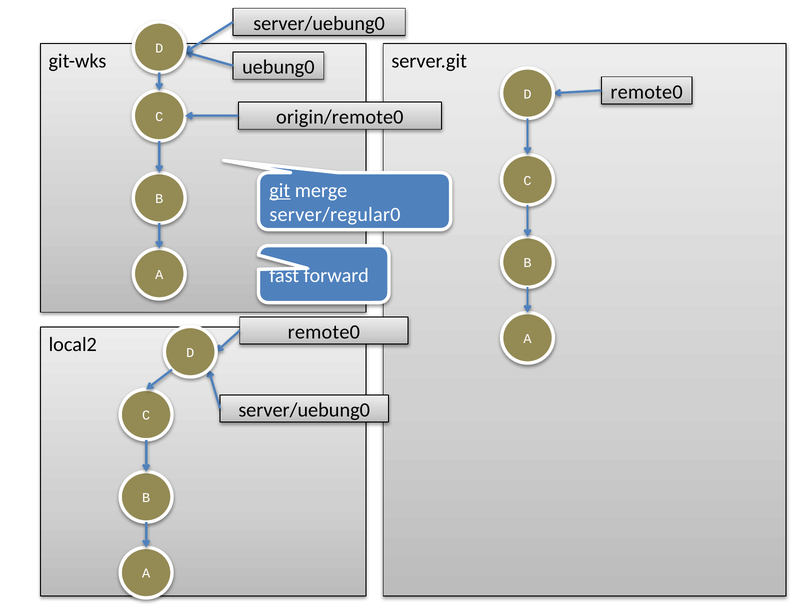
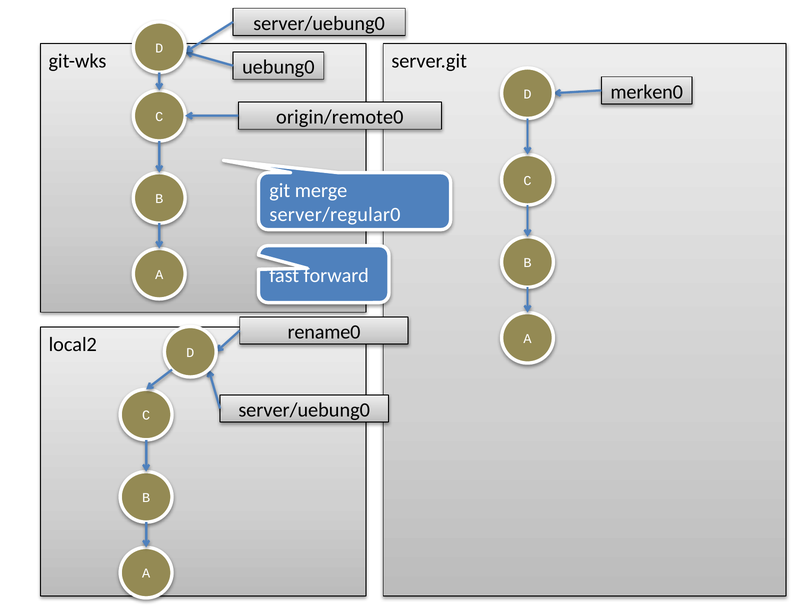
remote0: remote0 -> merken0 (647, 92)
git underline: present -> none (280, 190)
remote0: remote0 -> rename0 (324, 332)
